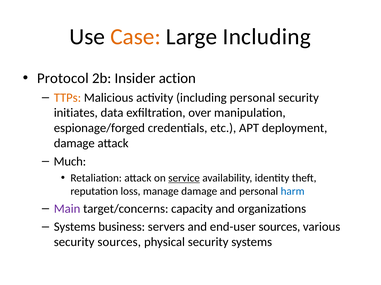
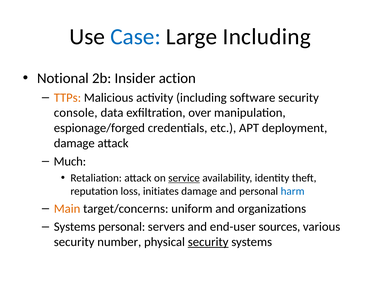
Case colour: orange -> blue (135, 37)
Protocol: Protocol -> Notional (63, 79)
including personal: personal -> software (252, 98)
initiates: initiates -> console (76, 113)
manage: manage -> initiates (161, 192)
Main colour: purple -> orange (67, 209)
capacity: capacity -> uniform (192, 209)
Systems business: business -> personal (122, 227)
security sources: sources -> number (119, 243)
security underline: none -> present (208, 243)
